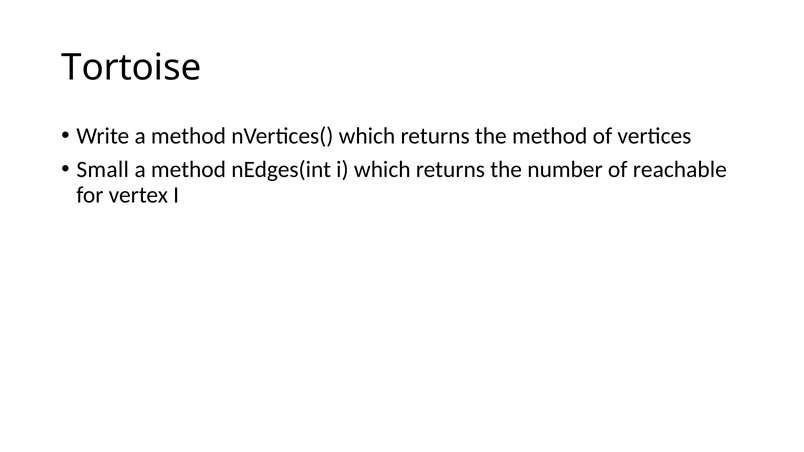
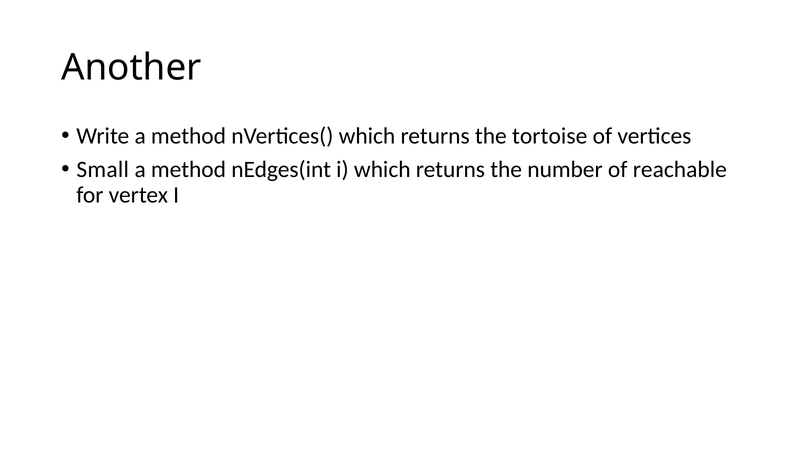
Tortoise: Tortoise -> Another (131, 68)
the method: method -> tortoise (550, 136)
